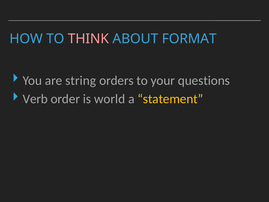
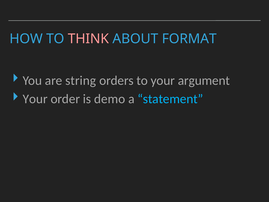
questions: questions -> argument (204, 80)
Verb: Verb -> Your (35, 99)
world: world -> demo (110, 99)
statement colour: yellow -> light blue (170, 99)
